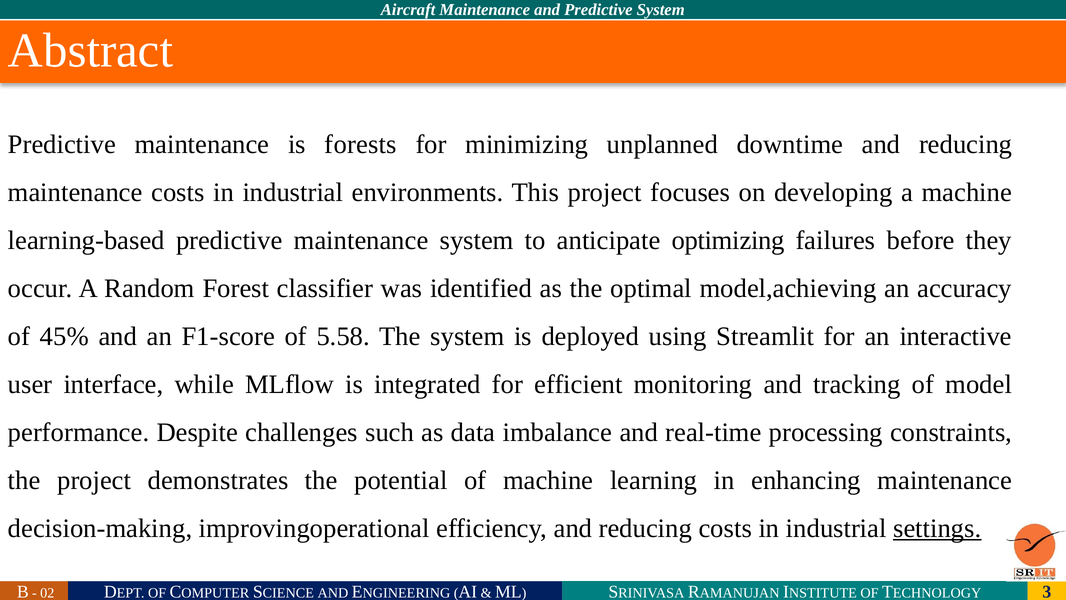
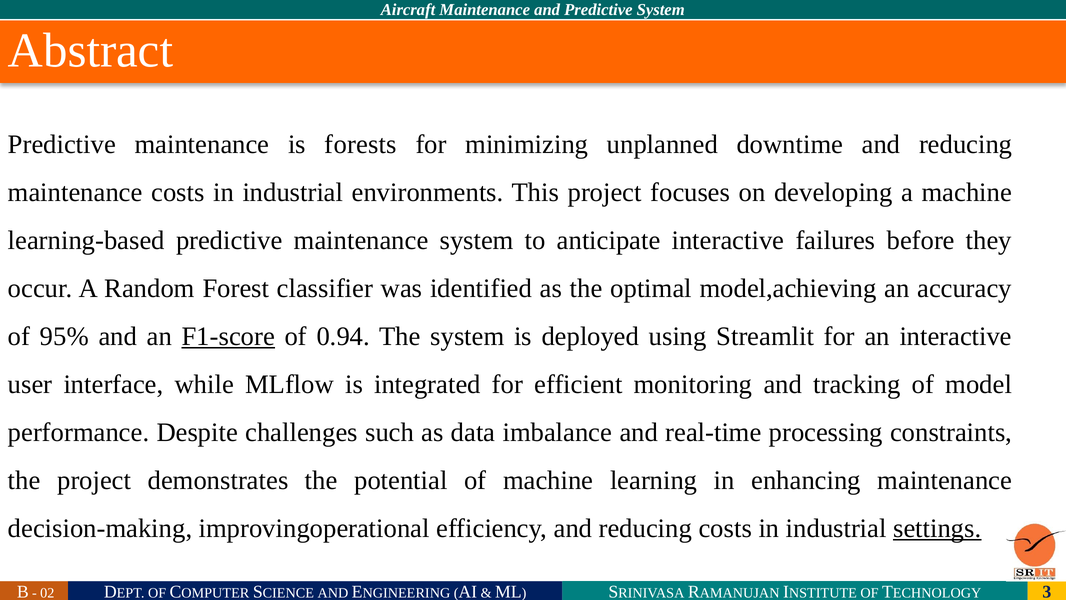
anticipate optimizing: optimizing -> interactive (728, 240)
45%: 45% -> 95% (64, 336)
F1-score underline: none -> present (228, 336)
5.58: 5.58 -> 0.94 (343, 336)
